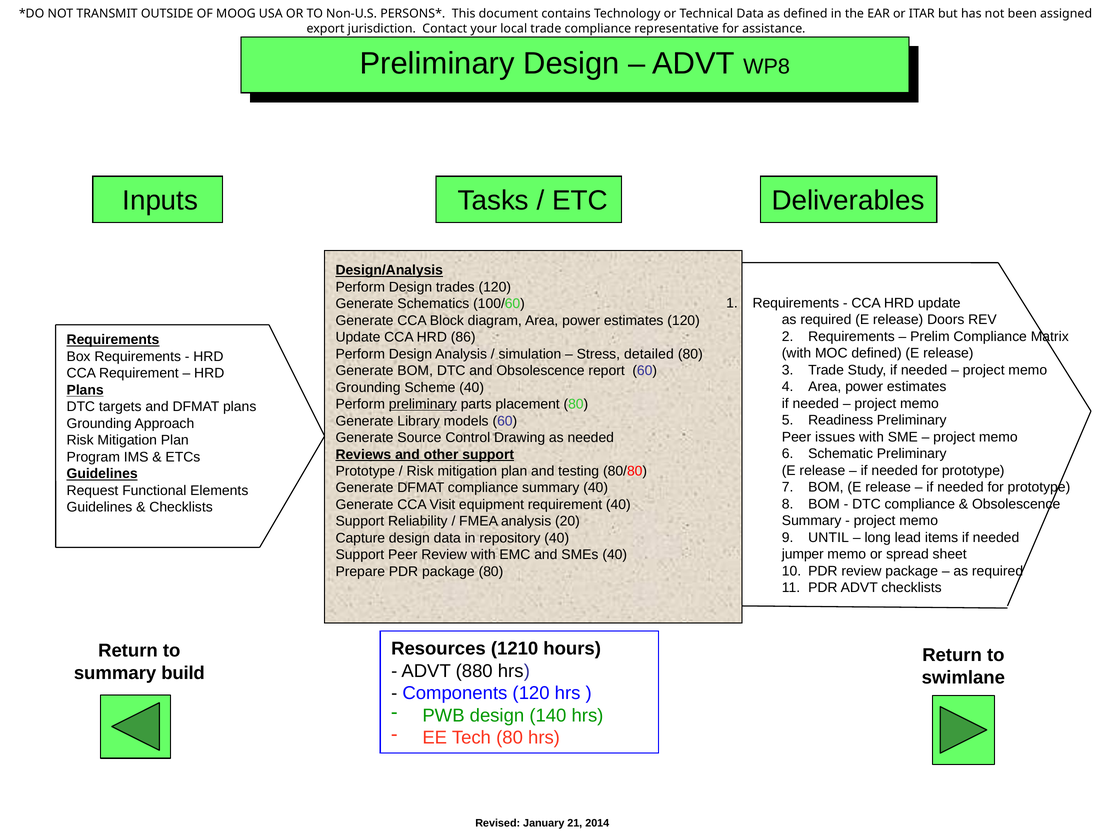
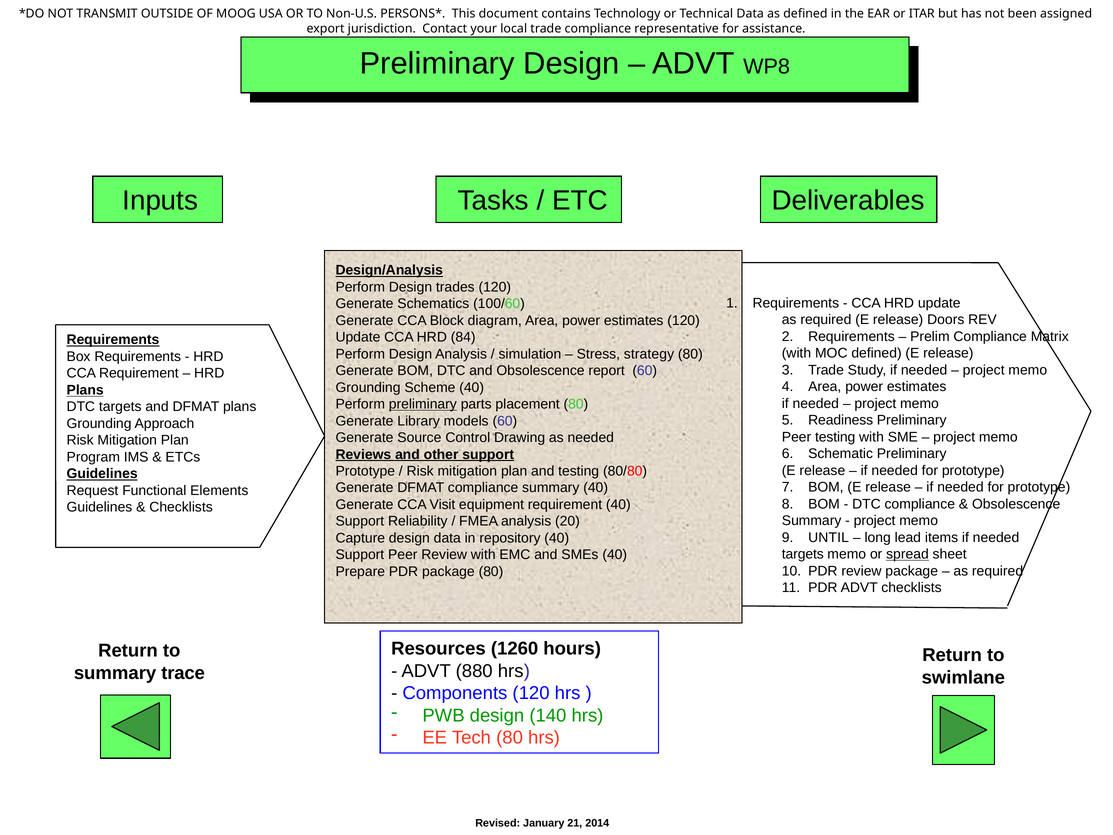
86: 86 -> 84 (463, 337)
detailed: detailed -> strategy (649, 354)
Peer issues: issues -> testing (835, 437)
jumper: jumper -> targets (803, 554)
spread underline: none -> present (907, 554)
1210: 1210 -> 1260 (515, 649)
build: build -> trace (183, 673)
